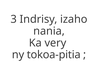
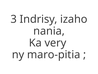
tokoa-pitia: tokoa-pitia -> maro-pitia (54, 54)
